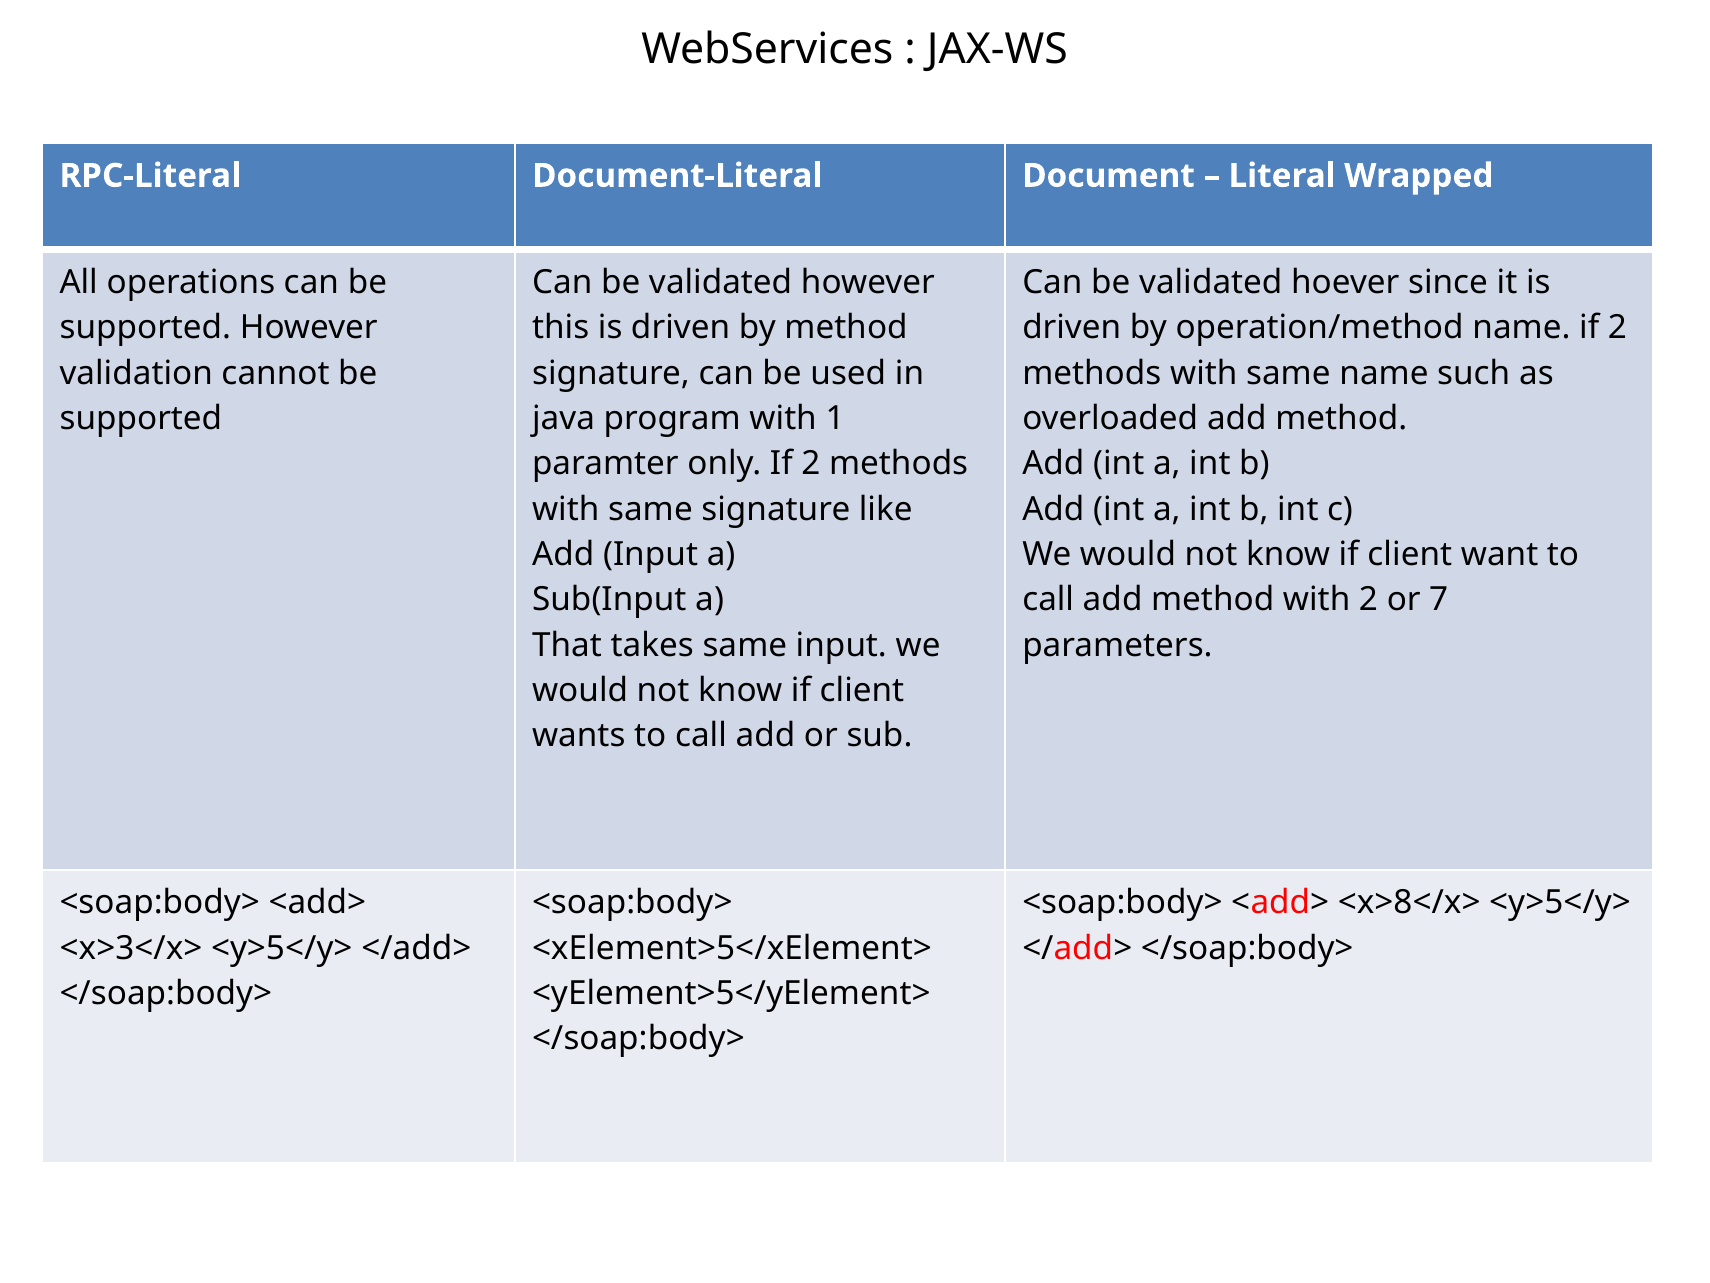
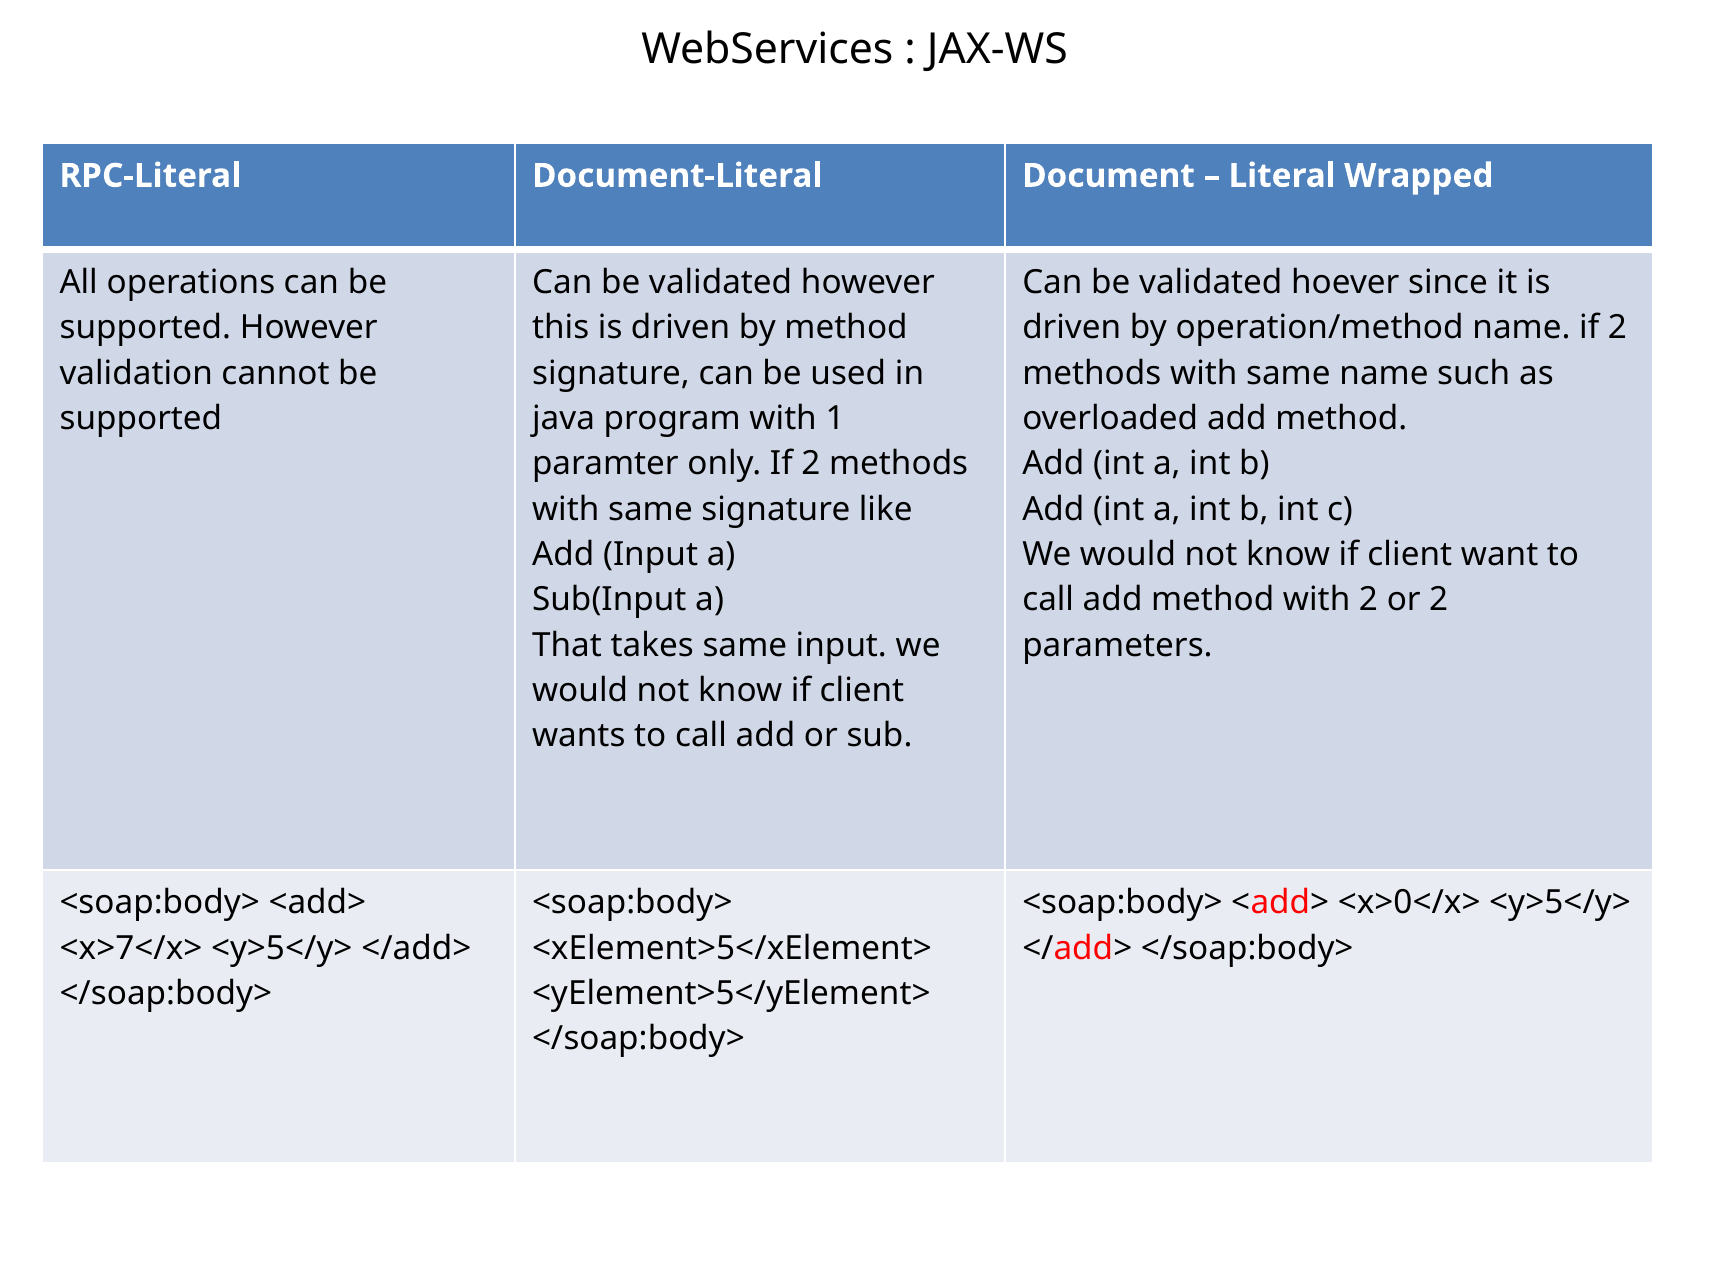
or 7: 7 -> 2 (1439, 600)
<x>8</x>: <x>8</x> -> <x>0</x> (1409, 902)
<x>3</x>: <x>3</x> -> <x>7</x> (131, 948)
